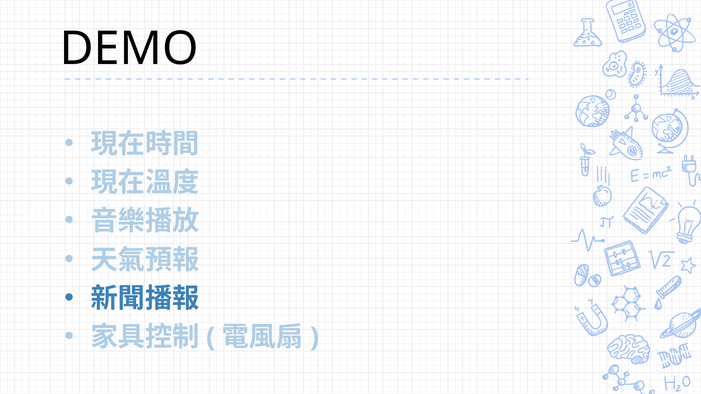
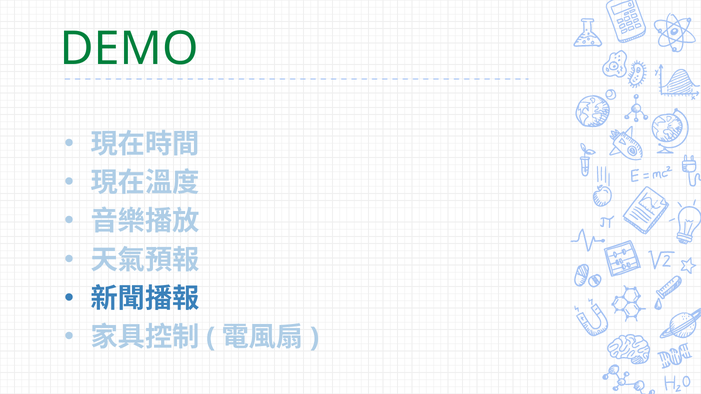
DEMO colour: black -> green (129, 49)
